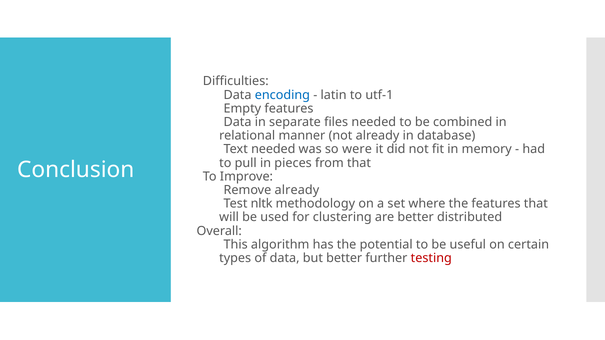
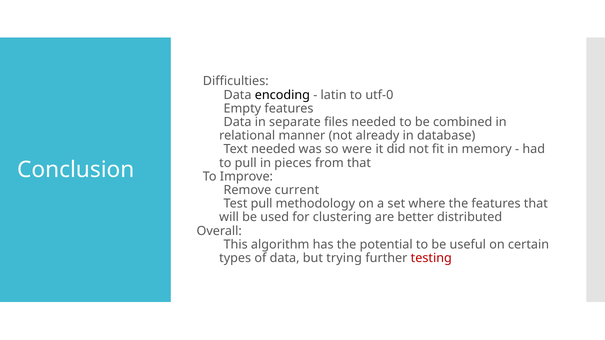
encoding colour: blue -> black (282, 95)
utf-1: utf-1 -> utf-0 (379, 95)
already: already -> current (297, 190)
nltk: nltk -> pull (262, 204)
but better: better -> trying (344, 258)
